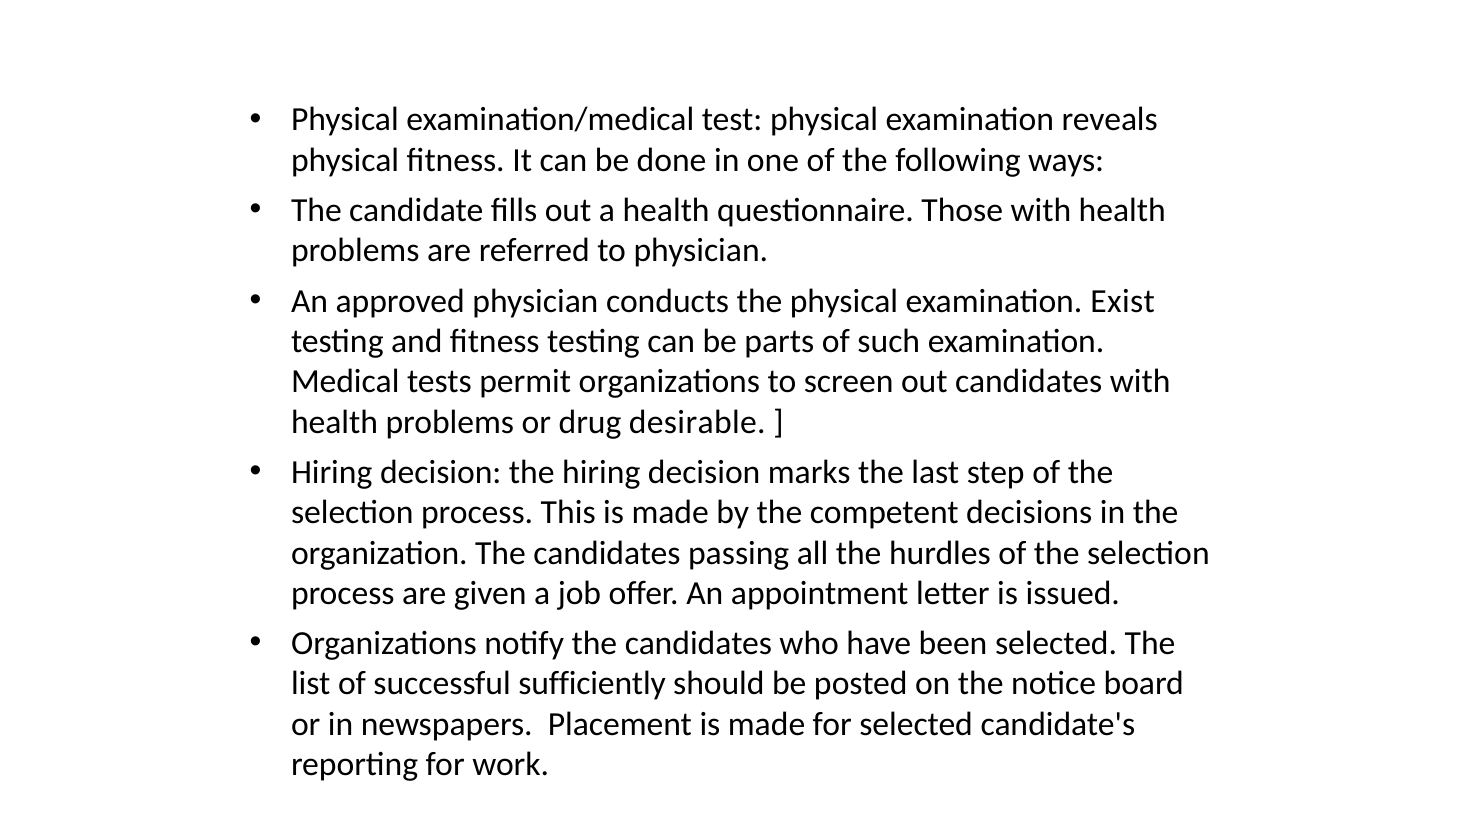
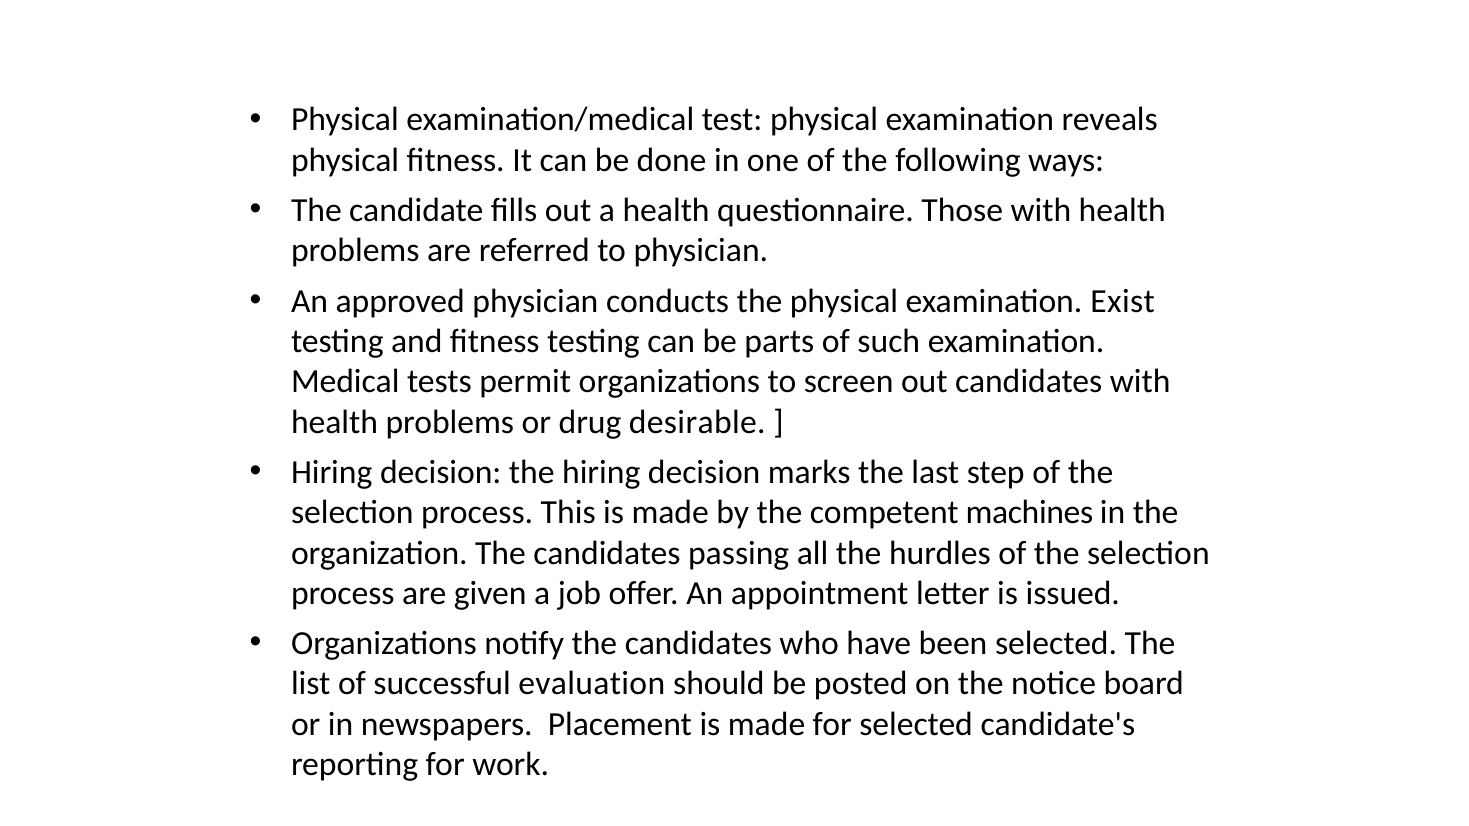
decisions: decisions -> machines (1029, 513)
sufficiently: sufficiently -> evaluation (592, 684)
